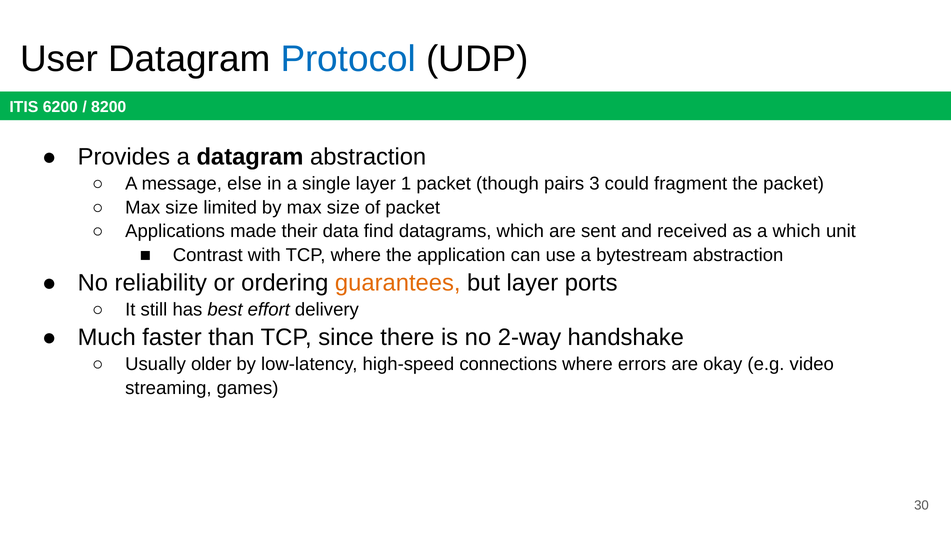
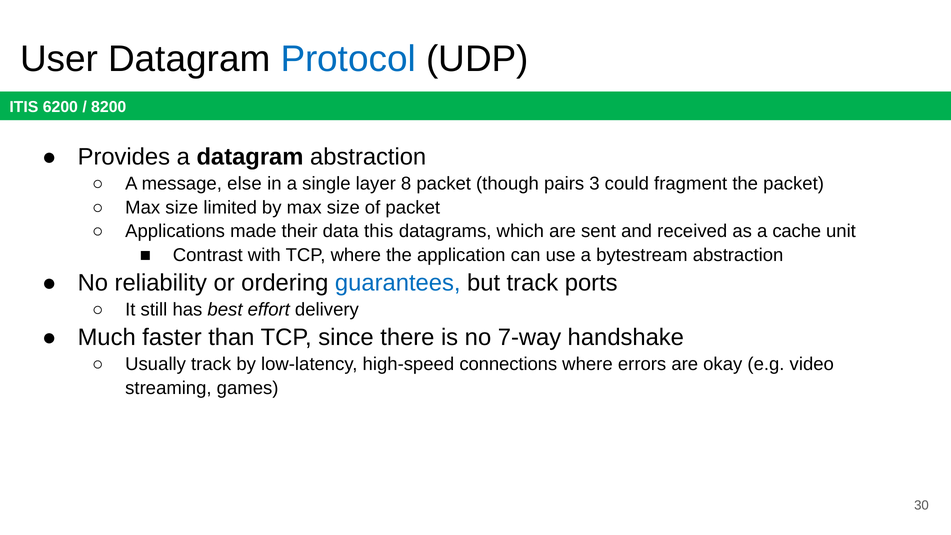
1: 1 -> 8 (406, 184)
find: find -> this (379, 231)
a which: which -> cache (797, 231)
guarantees colour: orange -> blue (398, 283)
but layer: layer -> track (532, 283)
2-way: 2-way -> 7-way (529, 337)
Usually older: older -> track (211, 364)
